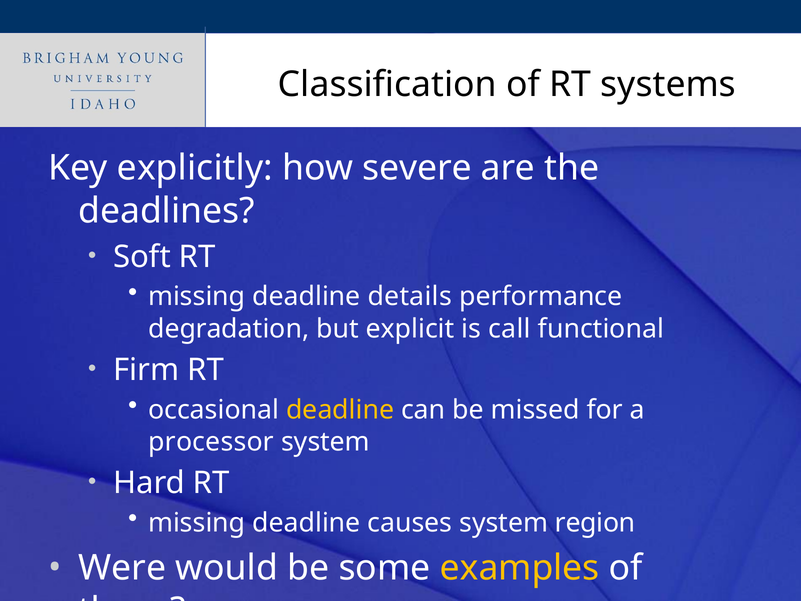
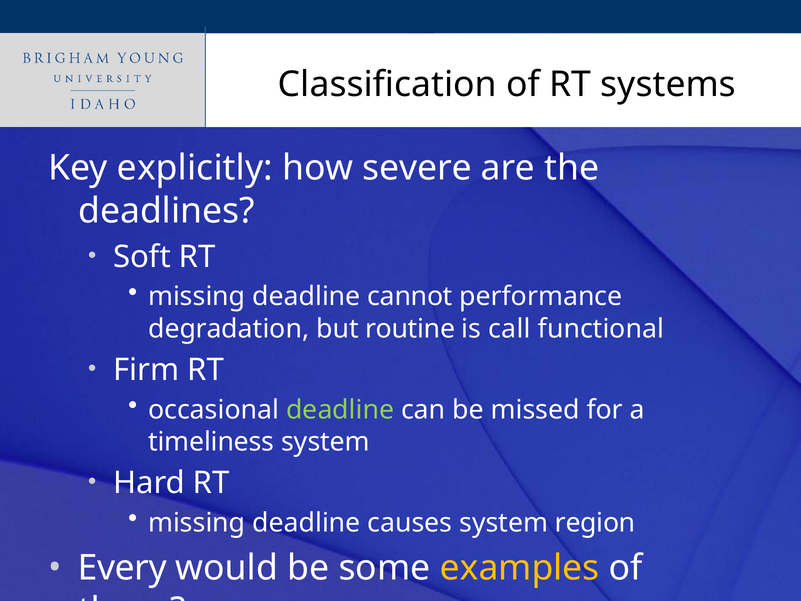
details: details -> cannot (410, 297)
explicit: explicit -> routine (410, 329)
deadline colour: yellow -> light green (340, 410)
processor: processor -> timeliness (211, 442)
Were: Were -> Every (122, 568)
